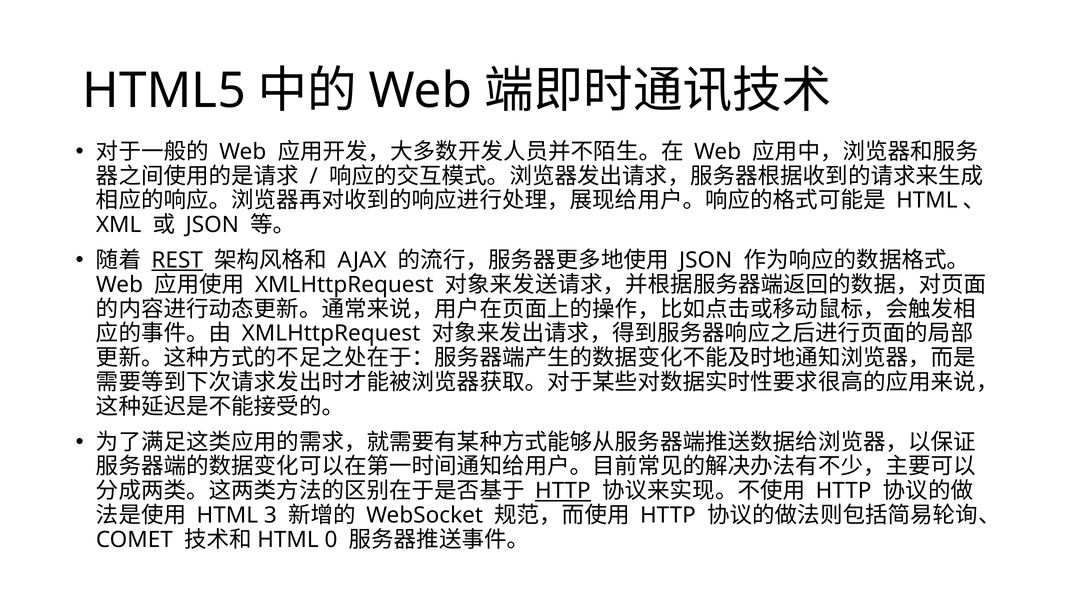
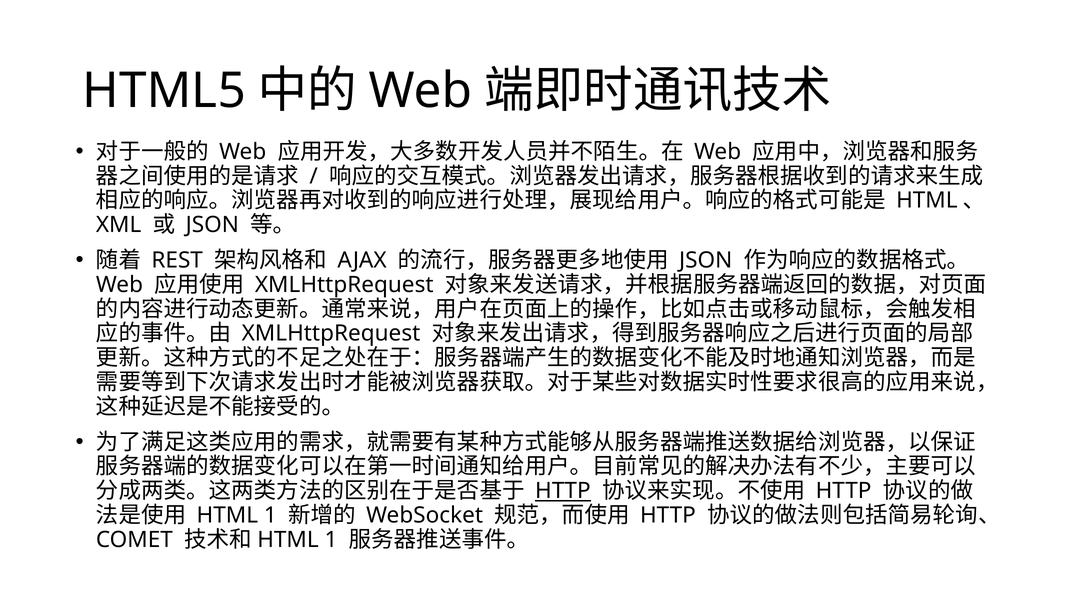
REST underline: present -> none (177, 260)
3: 3 -> 1 (270, 515)
0: 0 -> 1 (331, 540)
